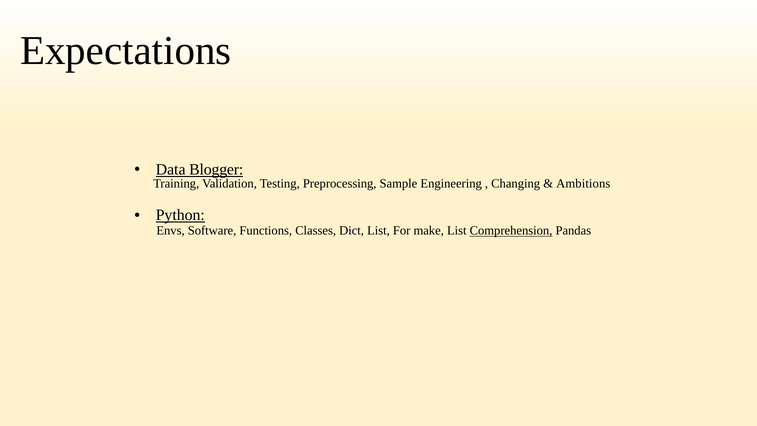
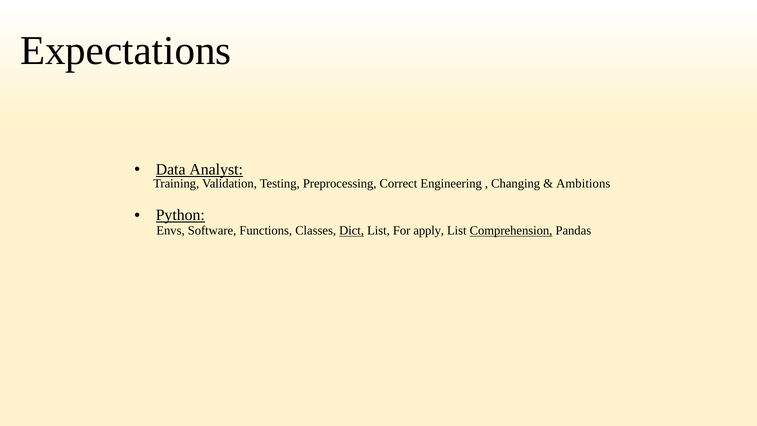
Blogger: Blogger -> Analyst (216, 169)
Sample: Sample -> Correct (398, 184)
Dict underline: none -> present (352, 231)
make: make -> apply (429, 231)
